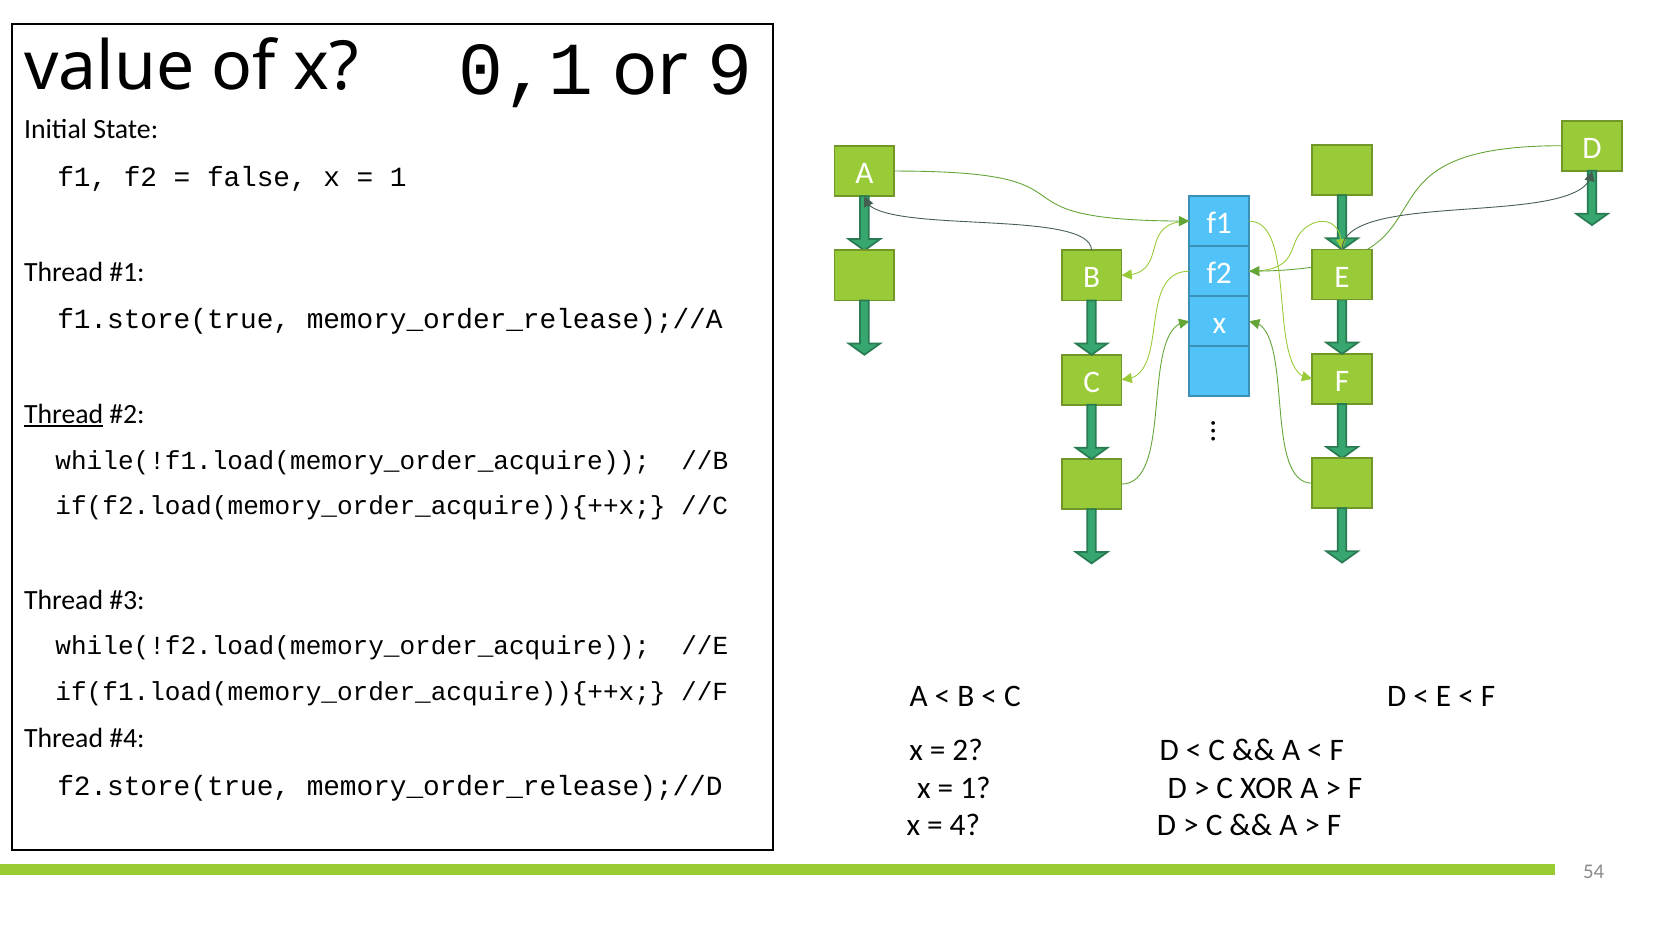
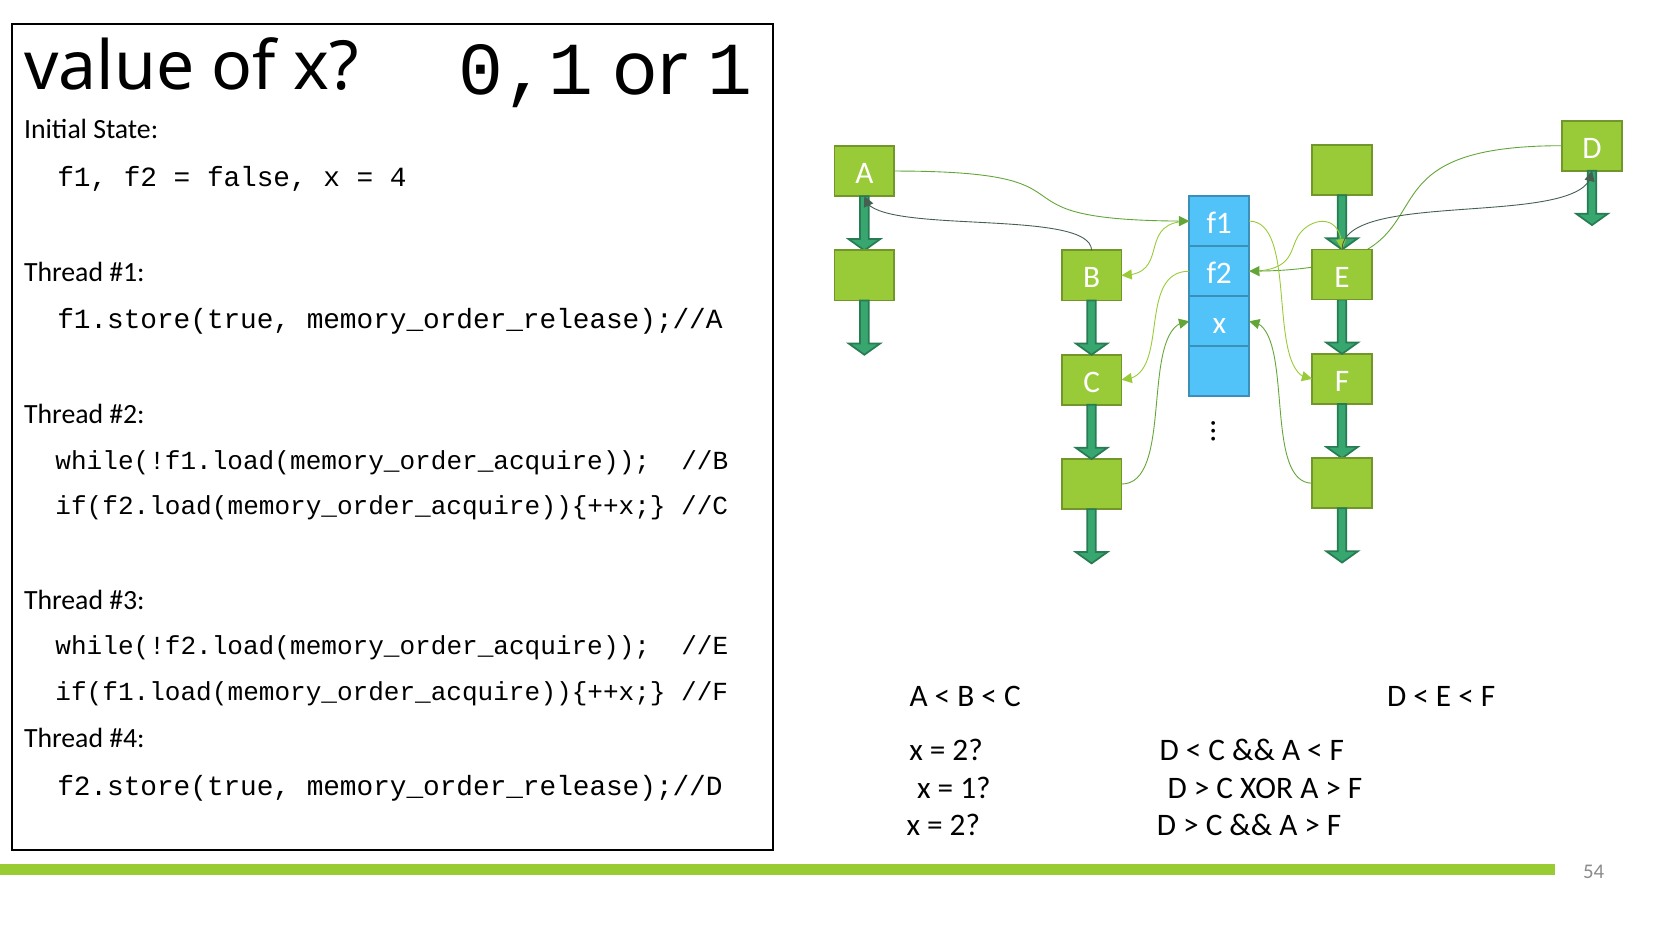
or 9: 9 -> 1 (730, 70)
1: 1 -> 4 (398, 177)
Thread underline: present -> none (64, 414)
4: 4 -> 2 (965, 825)
